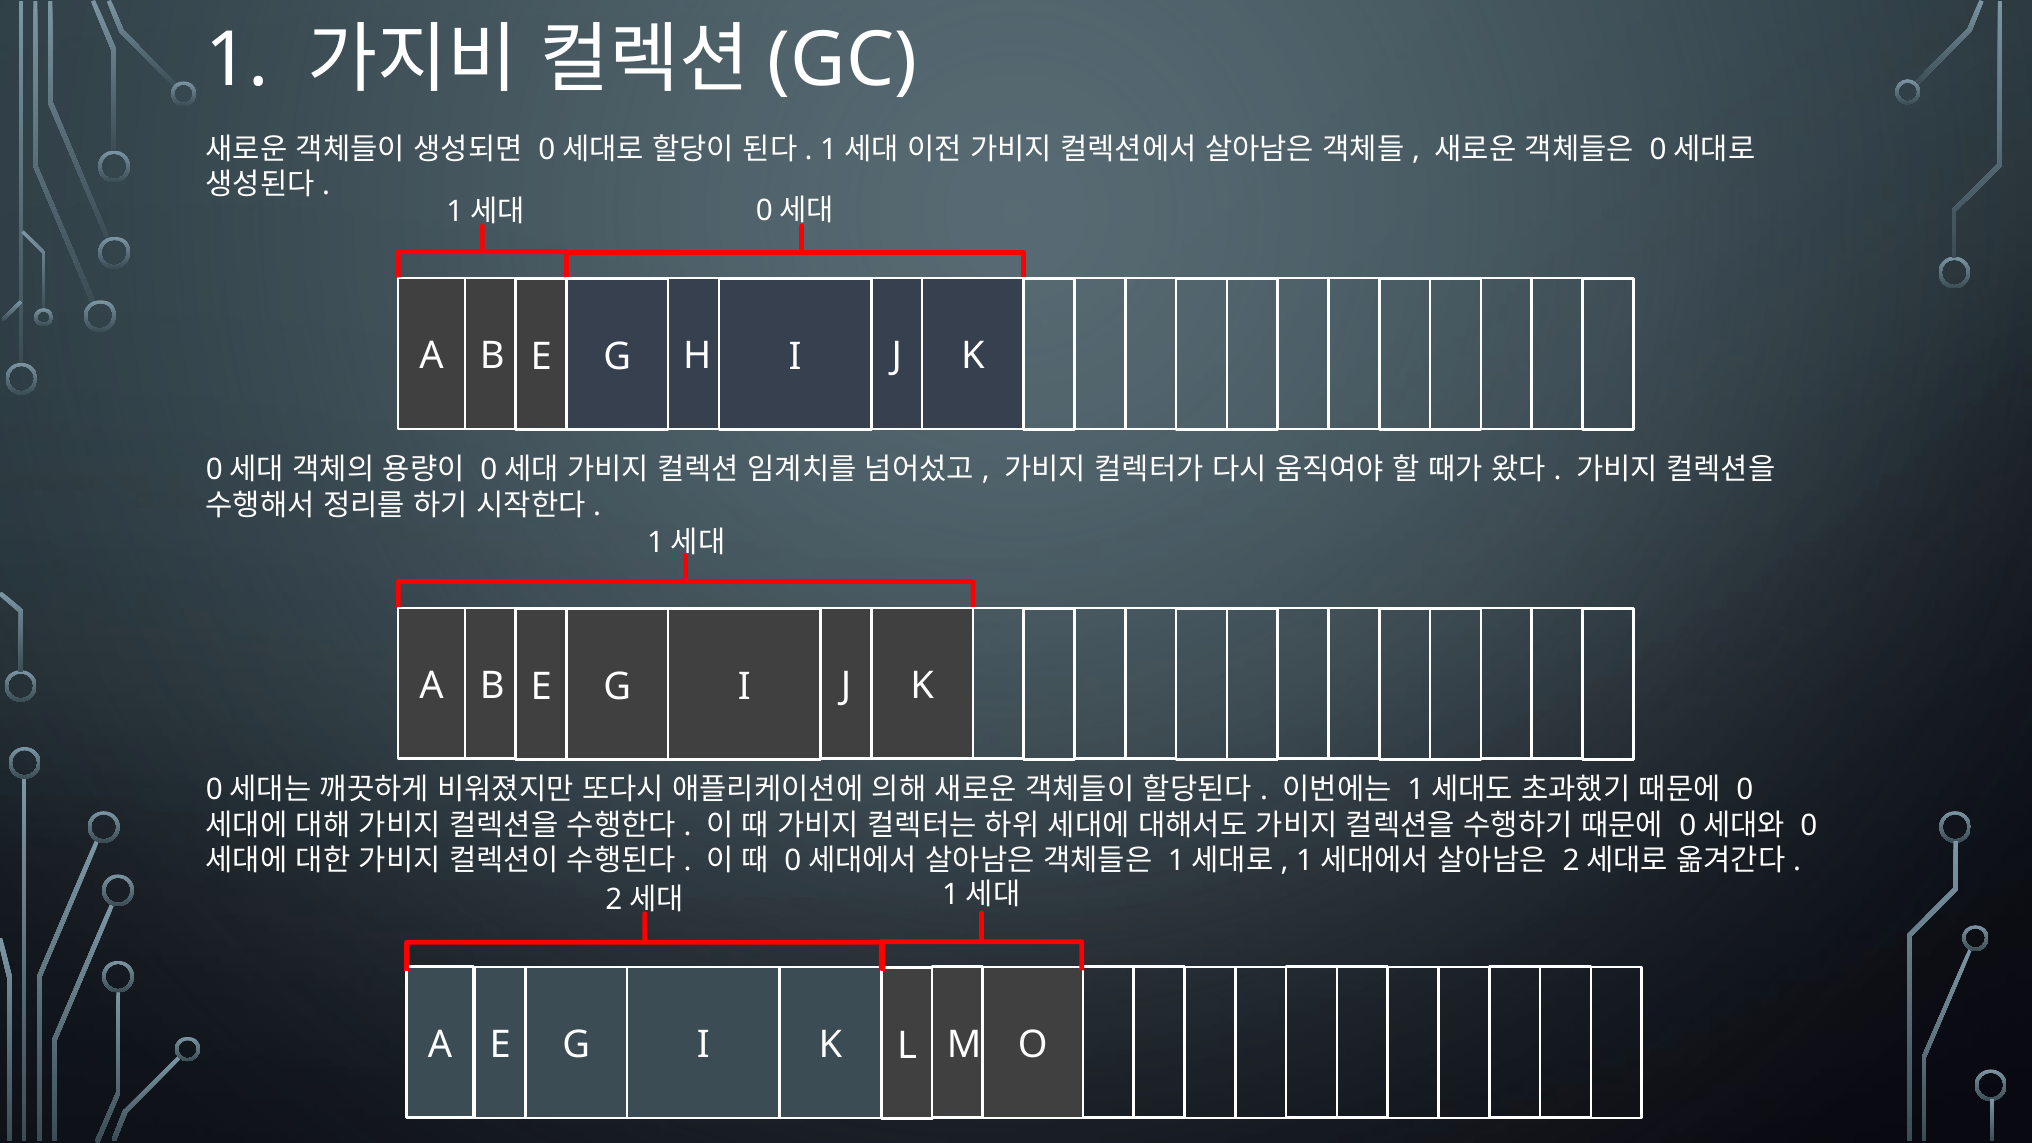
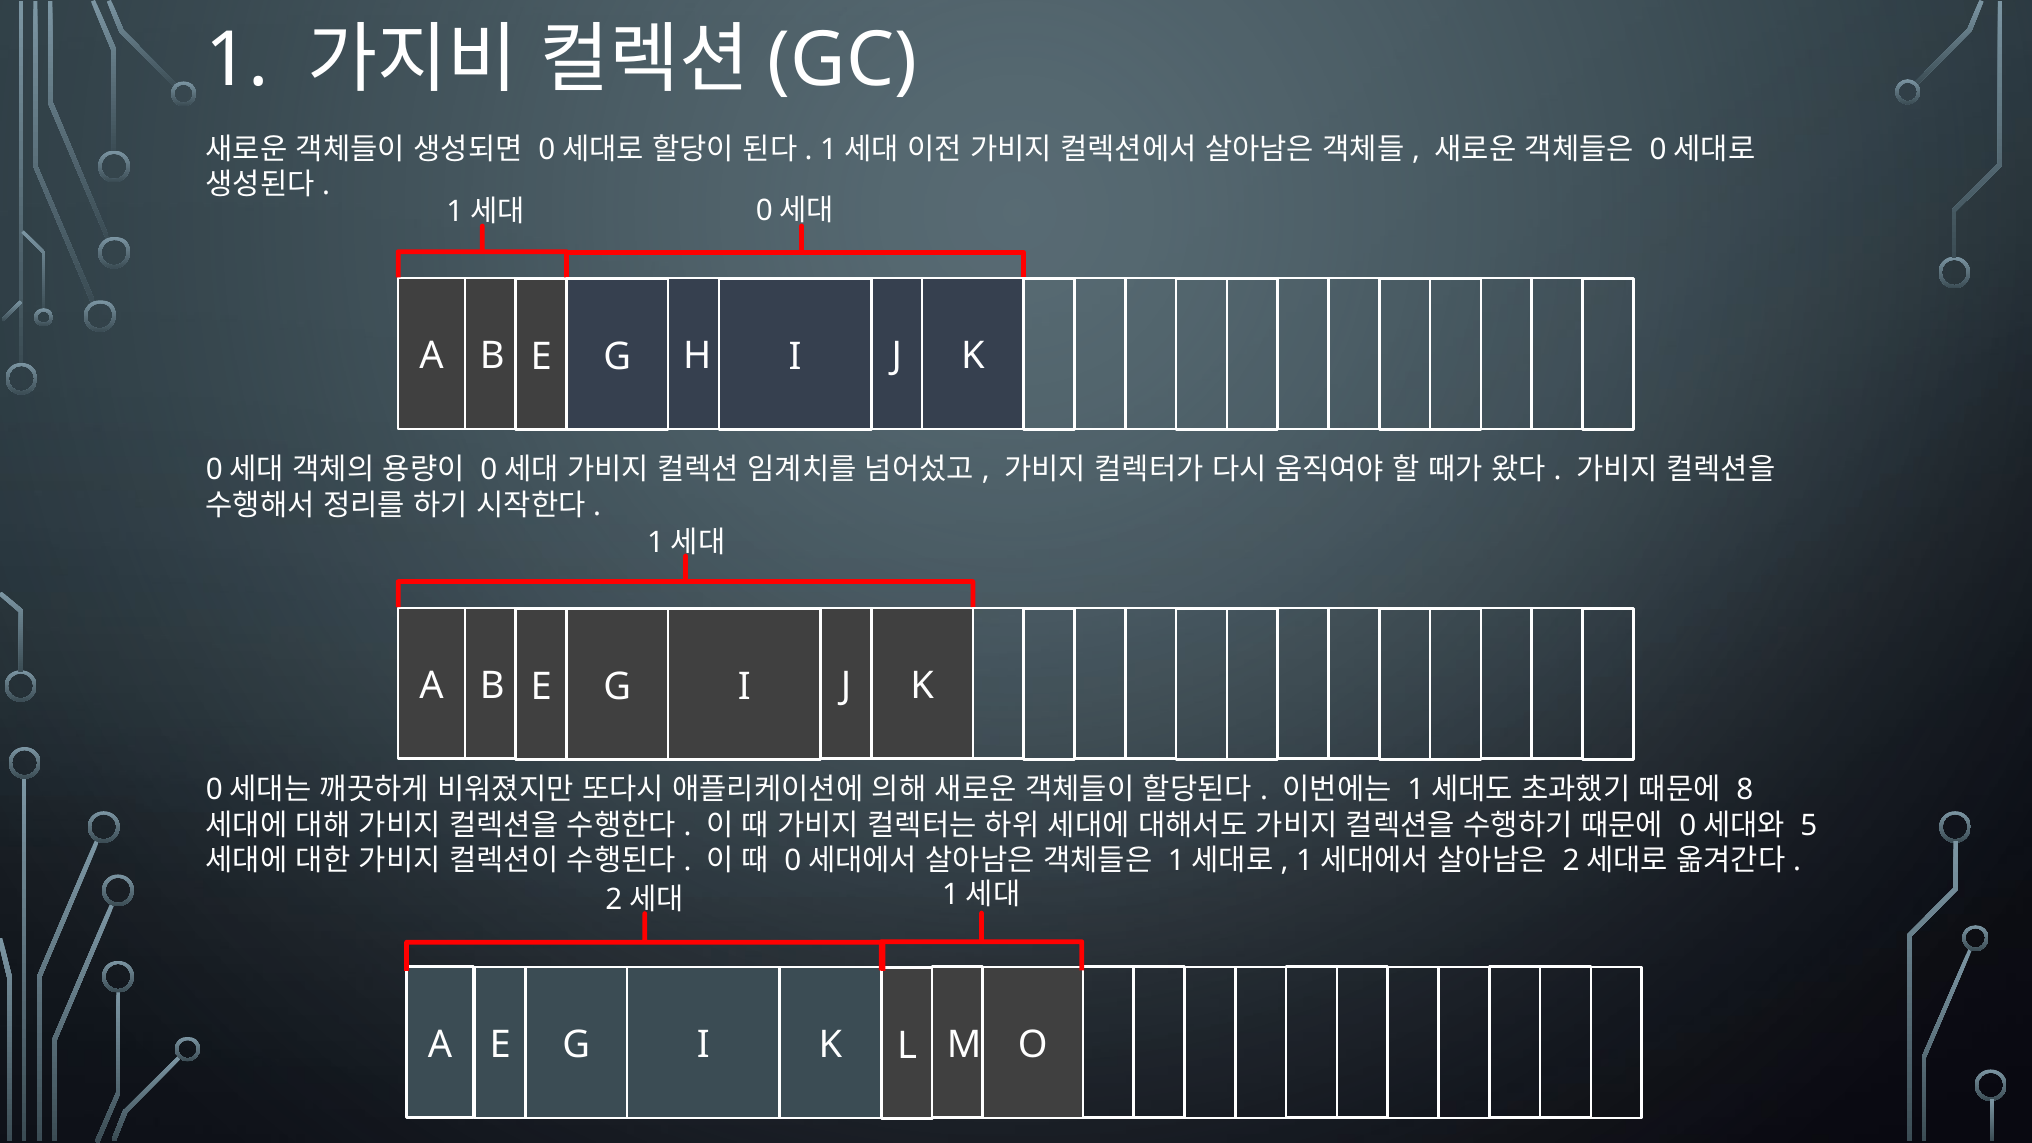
0: 0 -> 8 (1745, 790)
0: 0 -> 5 (1809, 826)
